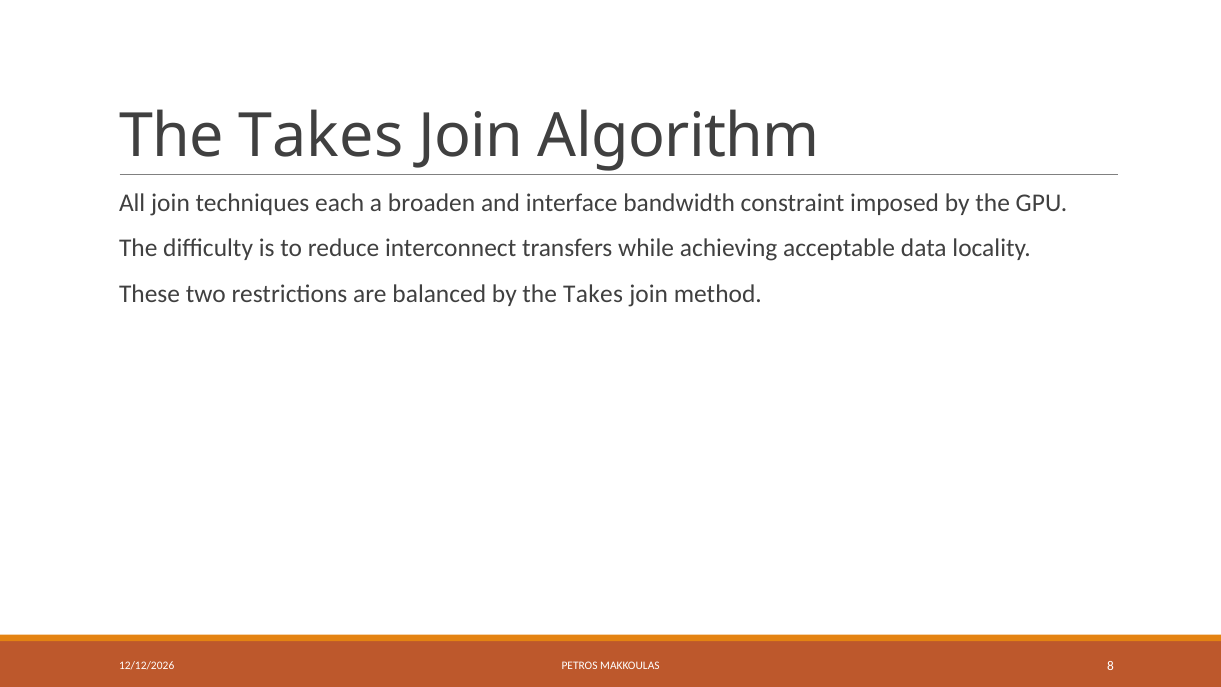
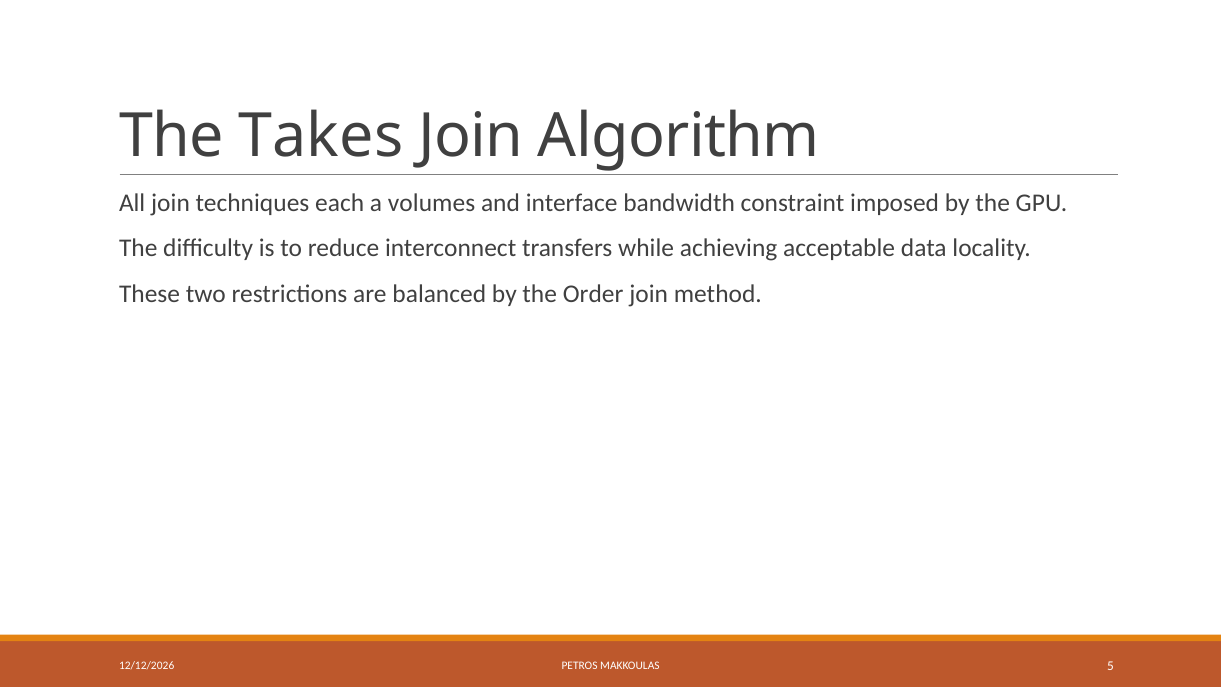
broaden: broaden -> volumes (432, 203)
by the Takes: Takes -> Order (593, 294)
8: 8 -> 5 (1110, 666)
